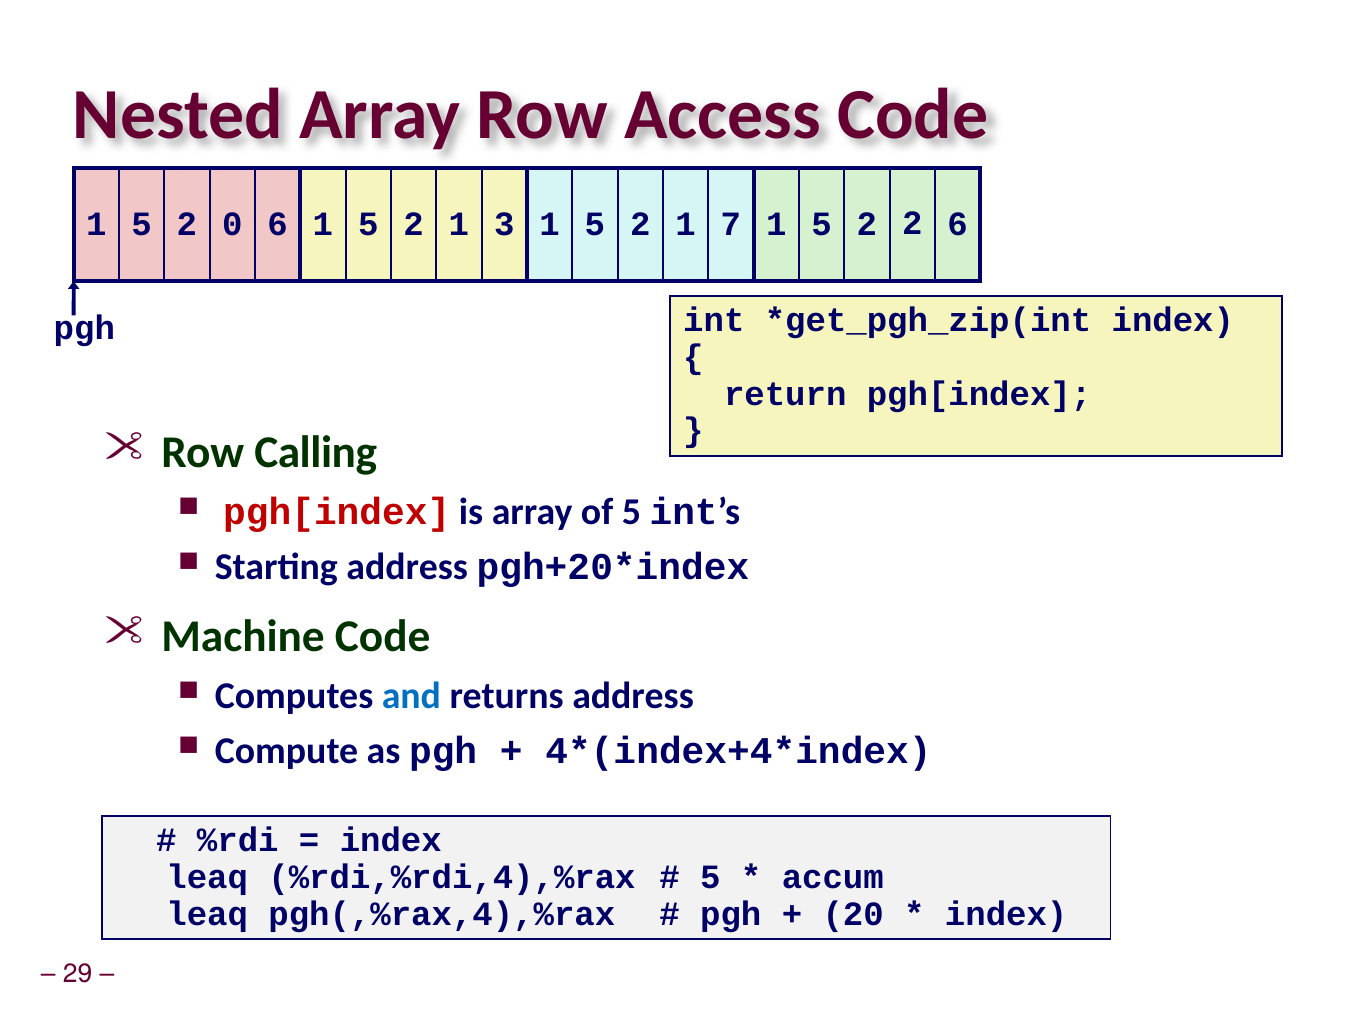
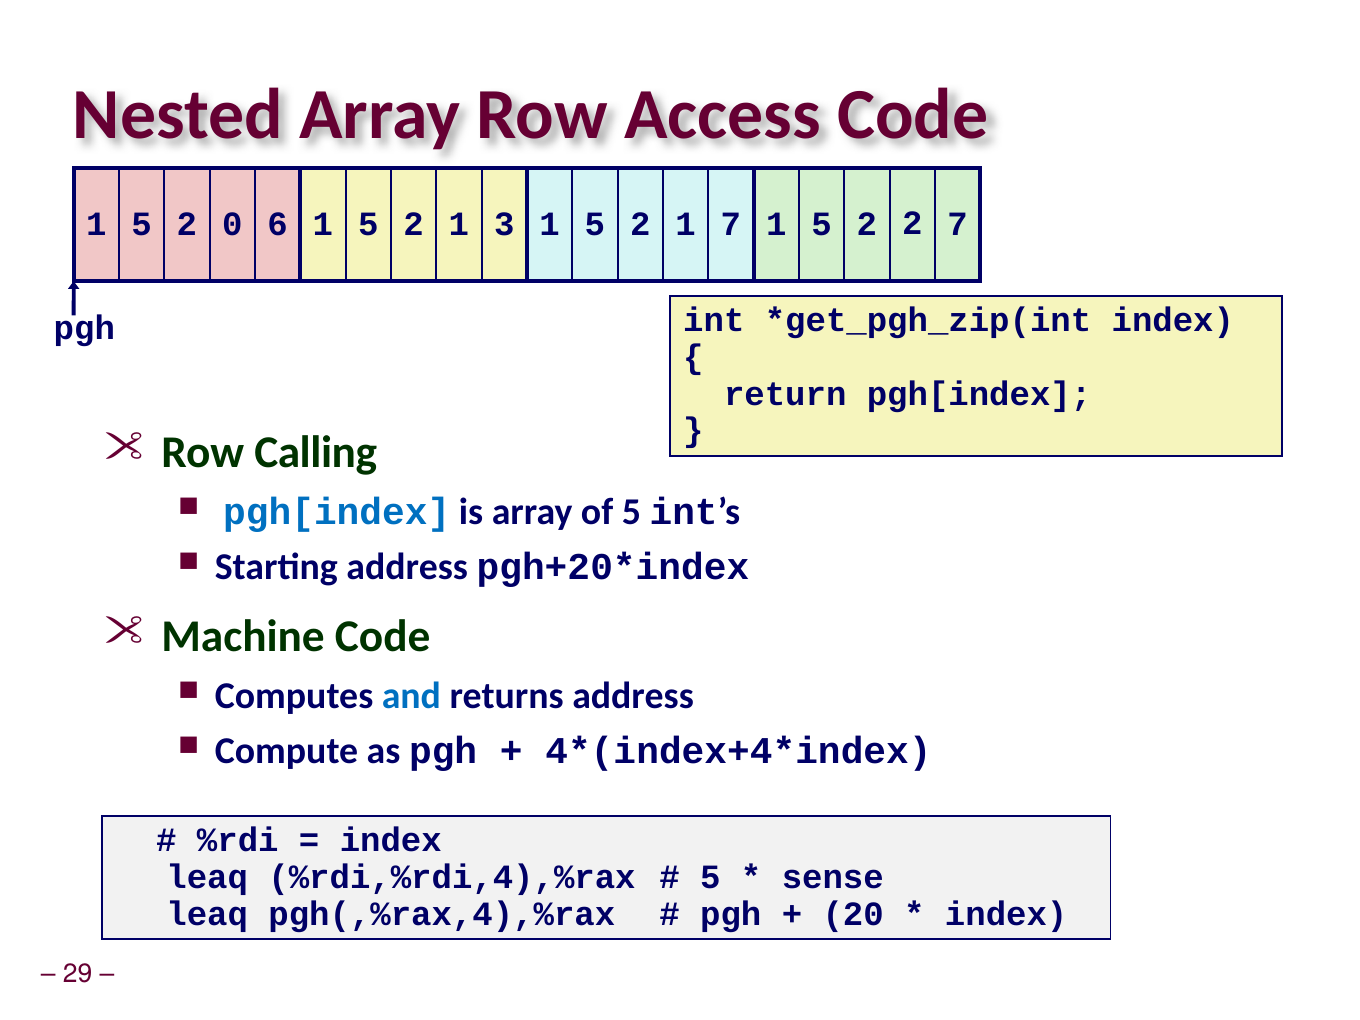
2 6: 6 -> 7 (958, 224)
pgh[index colour: red -> blue (337, 512)
accum: accum -> sense (833, 877)
